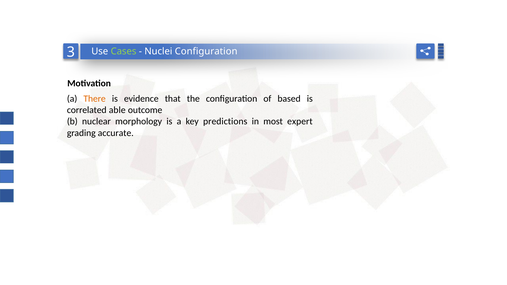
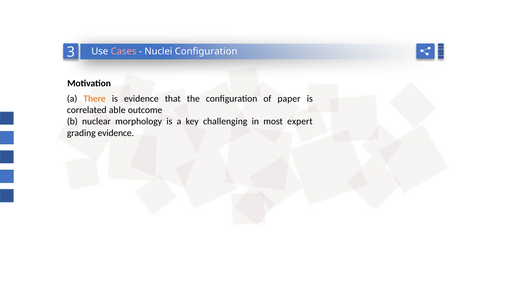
Cases colour: light green -> pink (124, 52)
based: based -> paper (289, 99)
predictions: predictions -> challenging (225, 122)
grading accurate: accurate -> evidence (116, 133)
